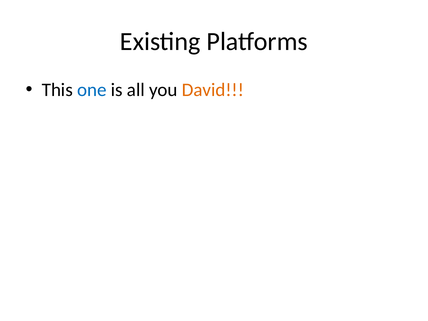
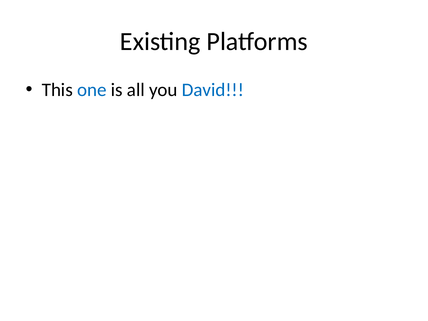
David colour: orange -> blue (213, 90)
